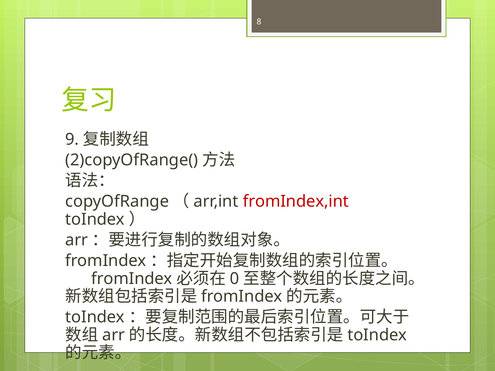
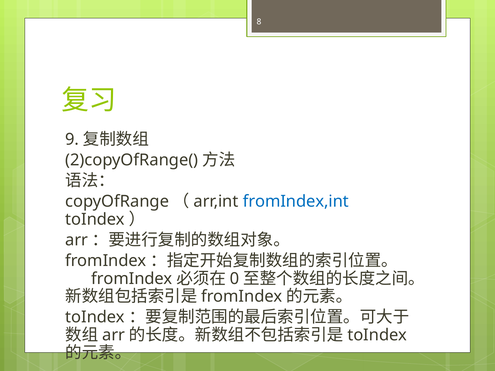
fromIndex,int colour: red -> blue (296, 202)
